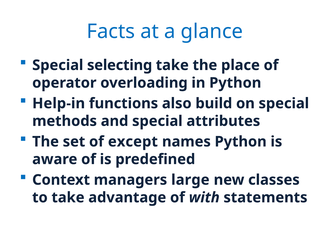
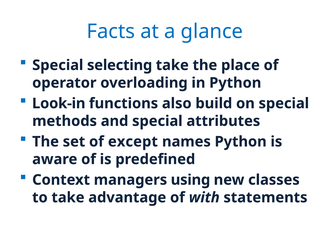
Help-in: Help-in -> Look-in (59, 103)
large: large -> using (191, 179)
